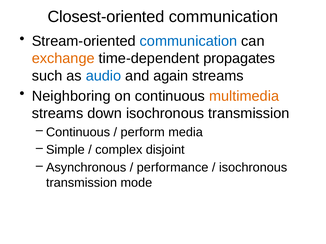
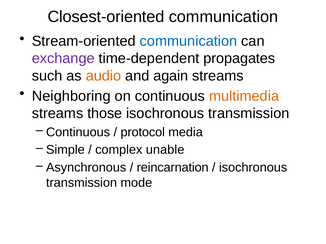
exchange colour: orange -> purple (63, 59)
audio colour: blue -> orange (104, 76)
down: down -> those (105, 114)
perform: perform -> protocol (143, 132)
disjoint: disjoint -> unable (165, 150)
performance: performance -> reincarnation (173, 168)
